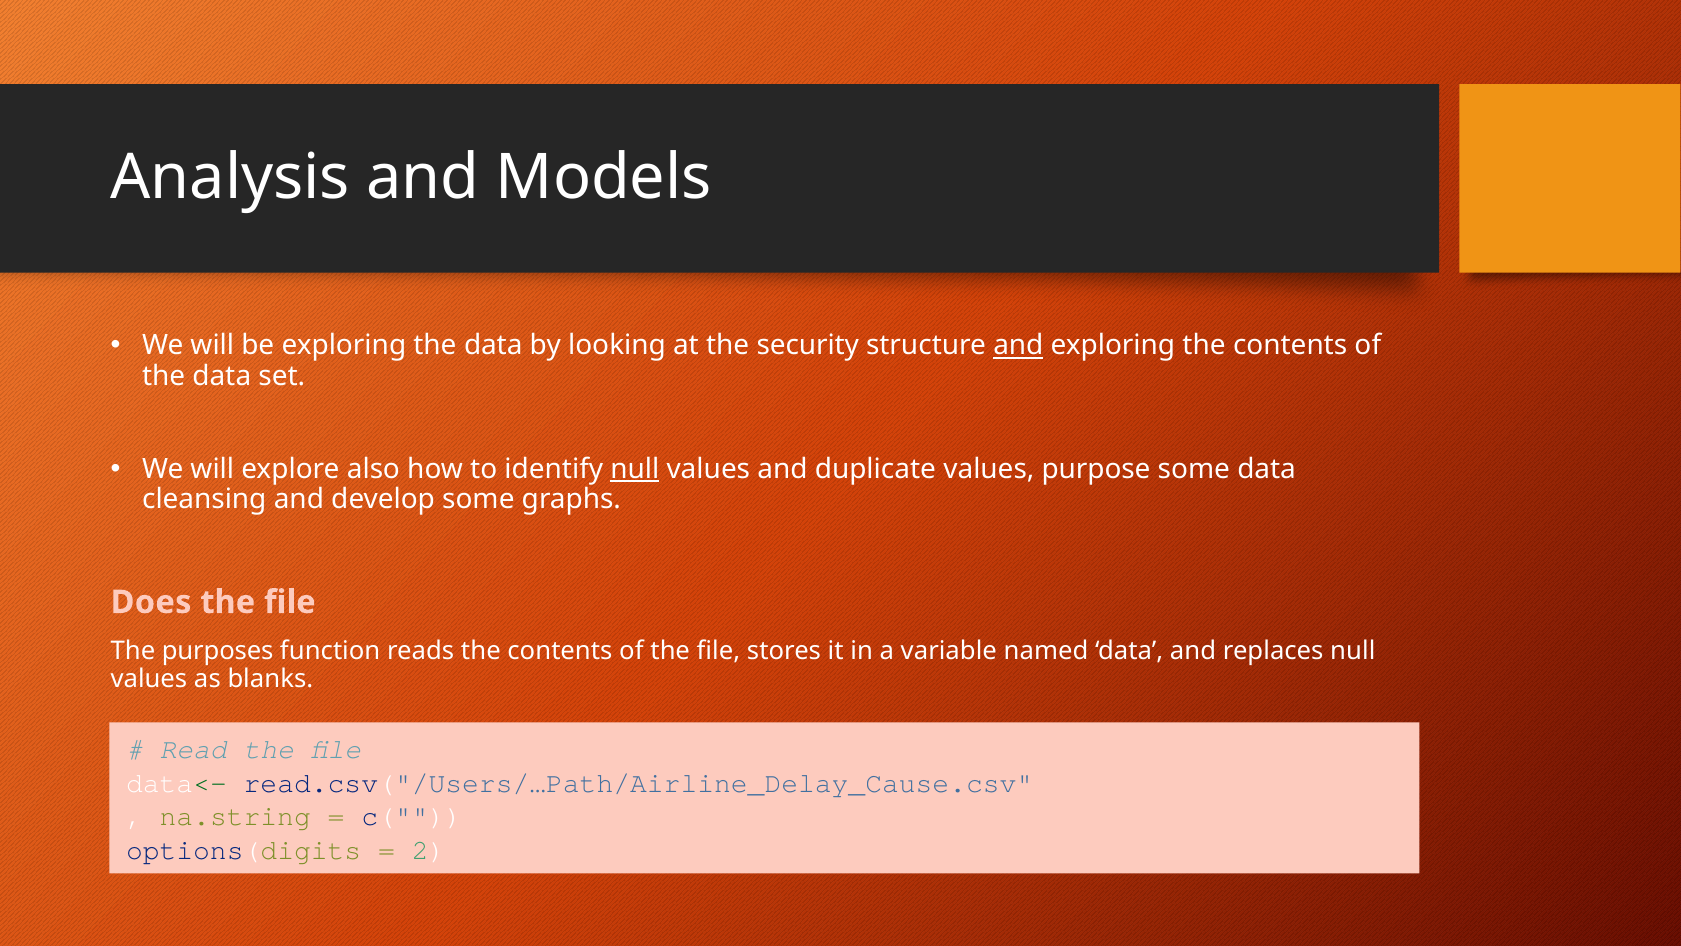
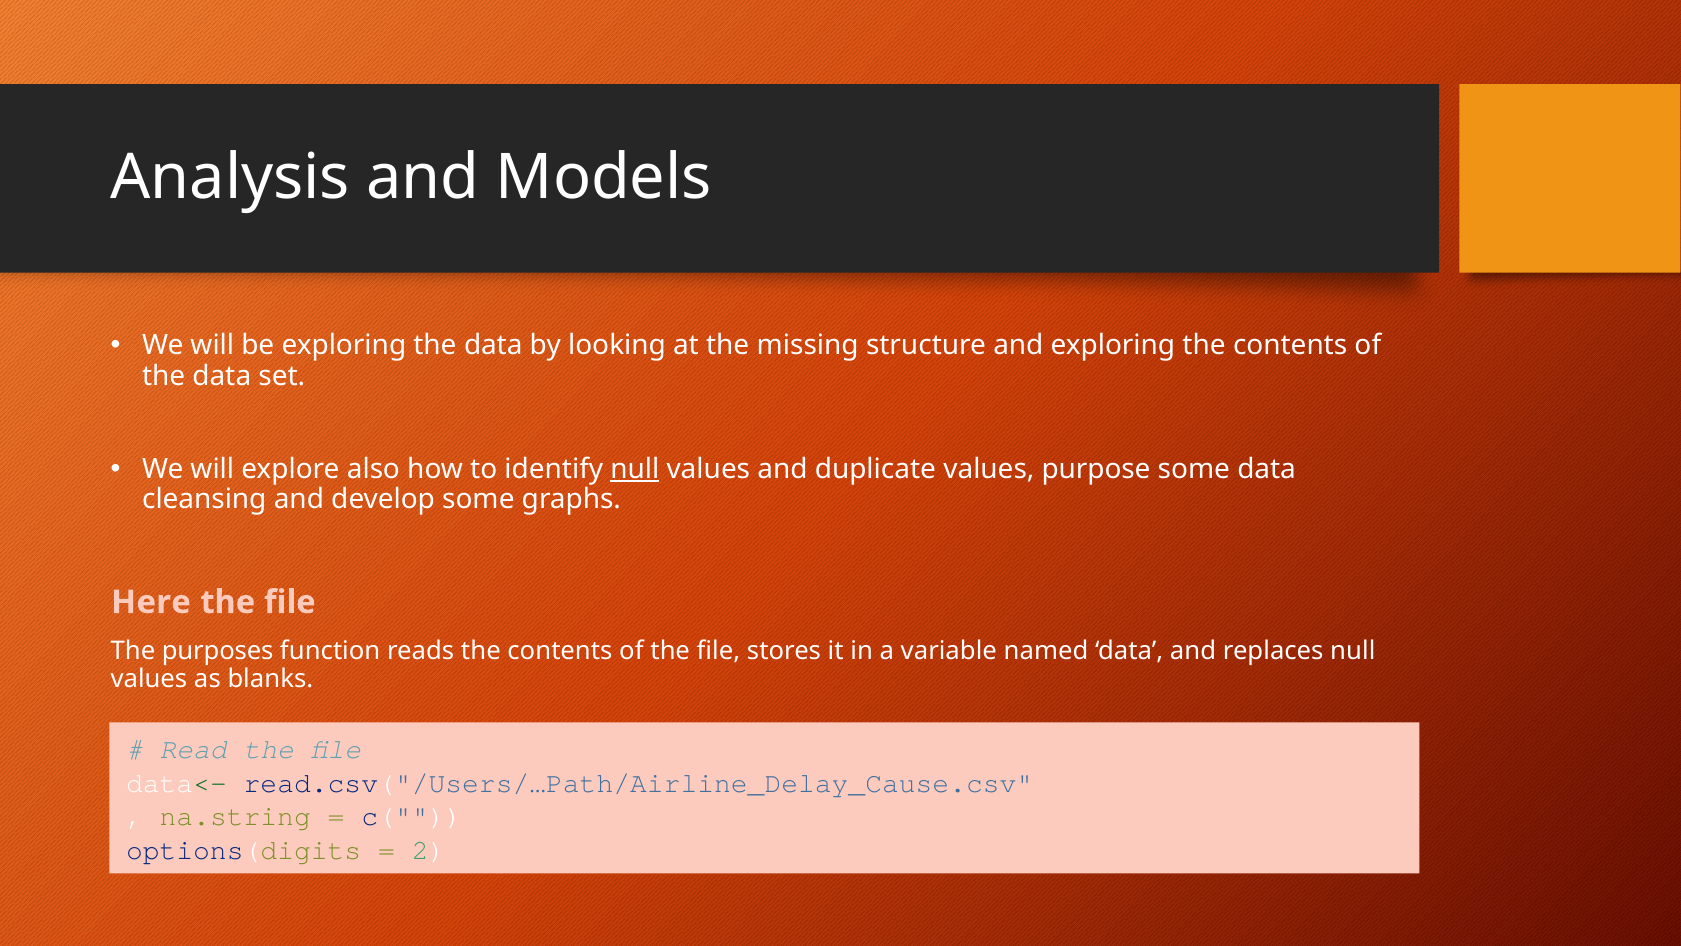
security: security -> missing (808, 346)
and underline: present -> none (1018, 346)
Does: Does -> Here (151, 602)
